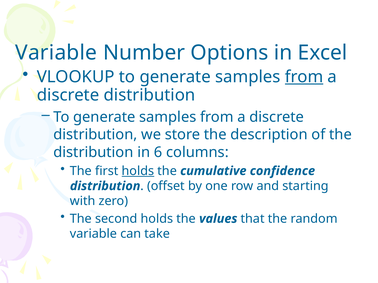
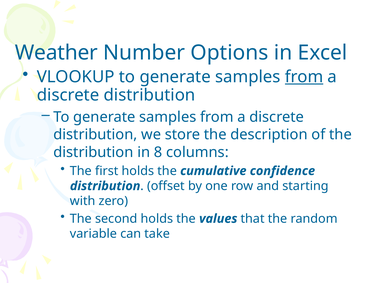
Variable: Variable -> Weather (56, 53)
6: 6 -> 8 (158, 152)
holds underline: present -> none (138, 171)
